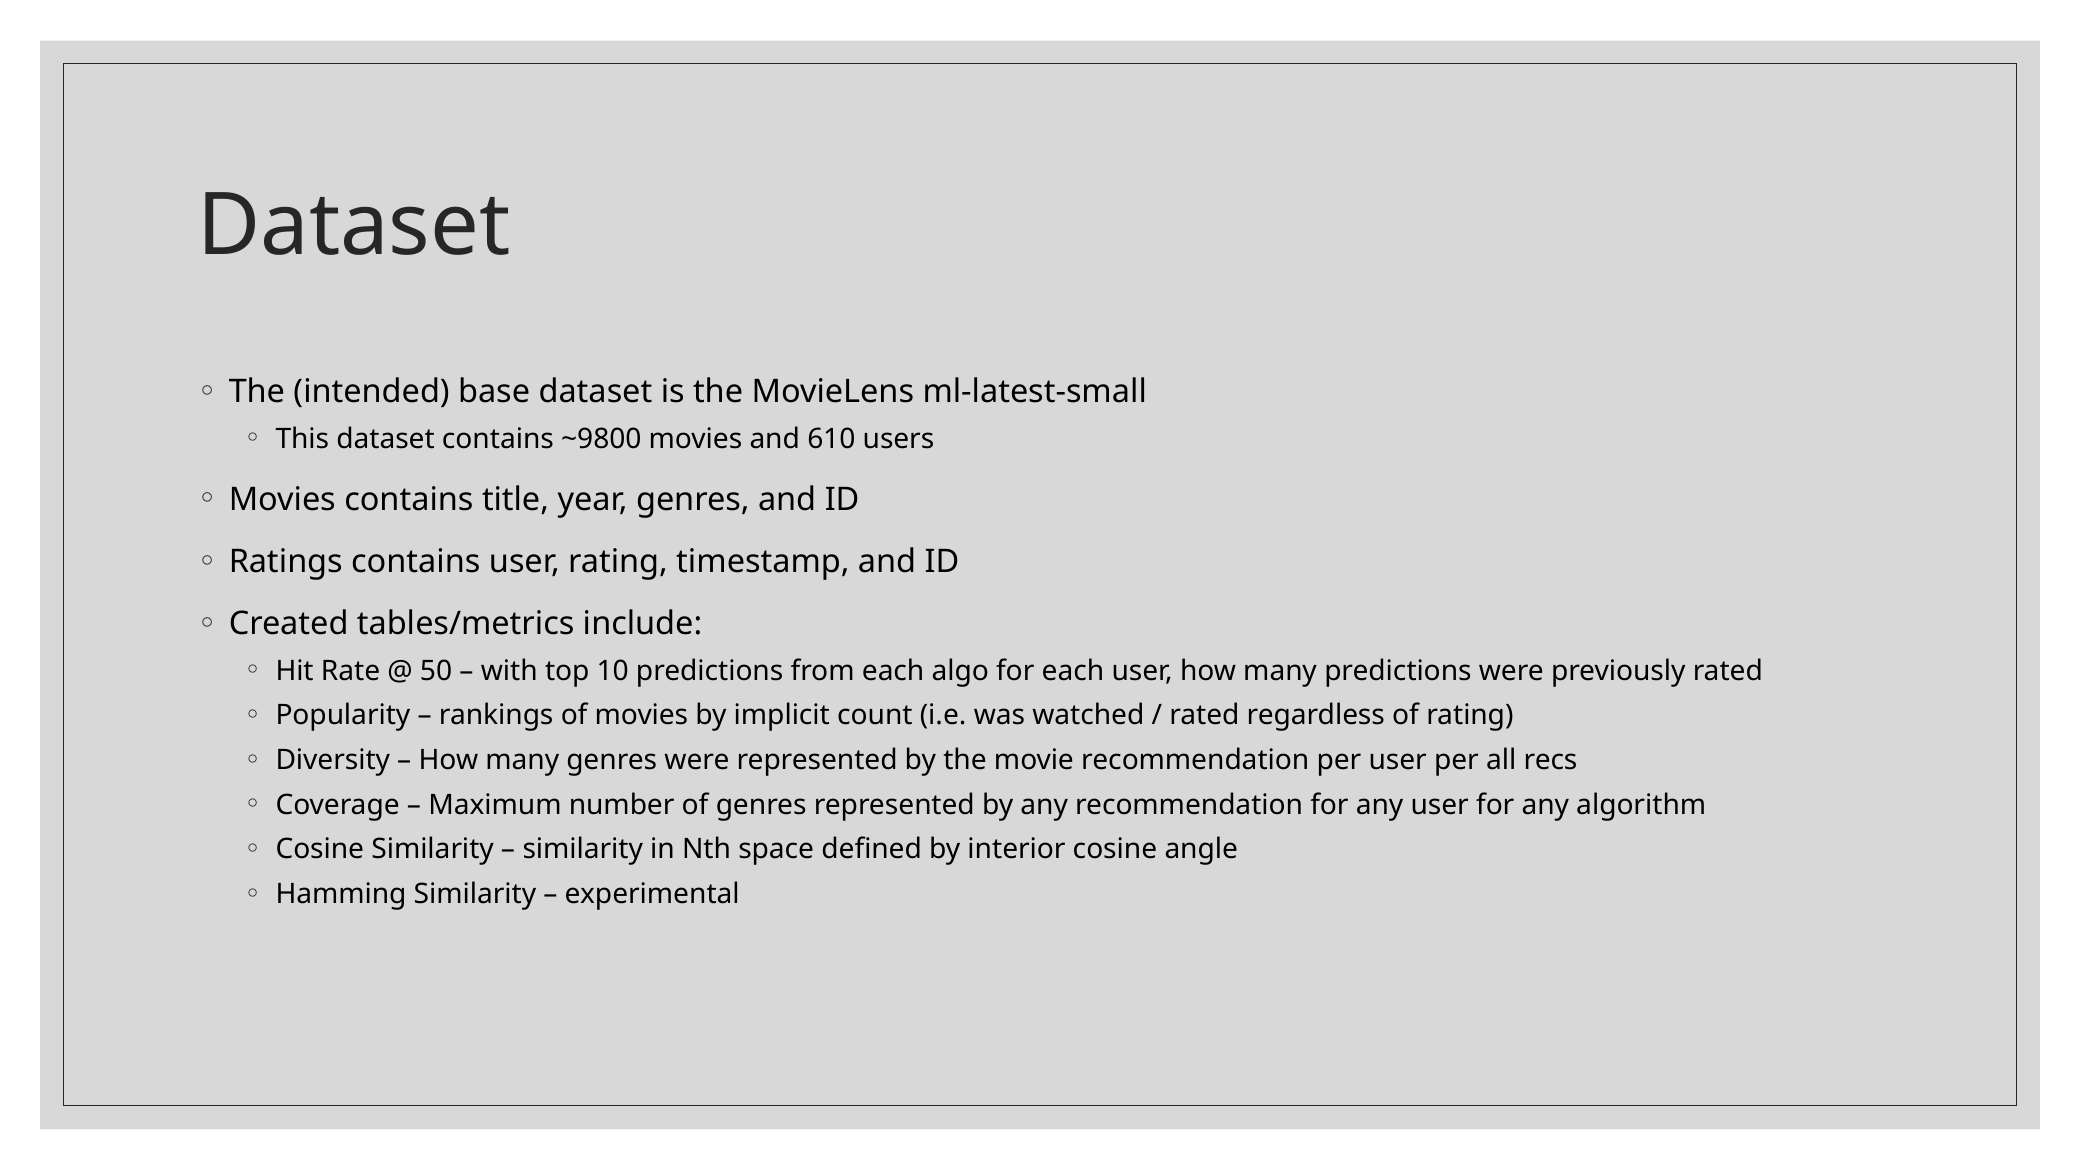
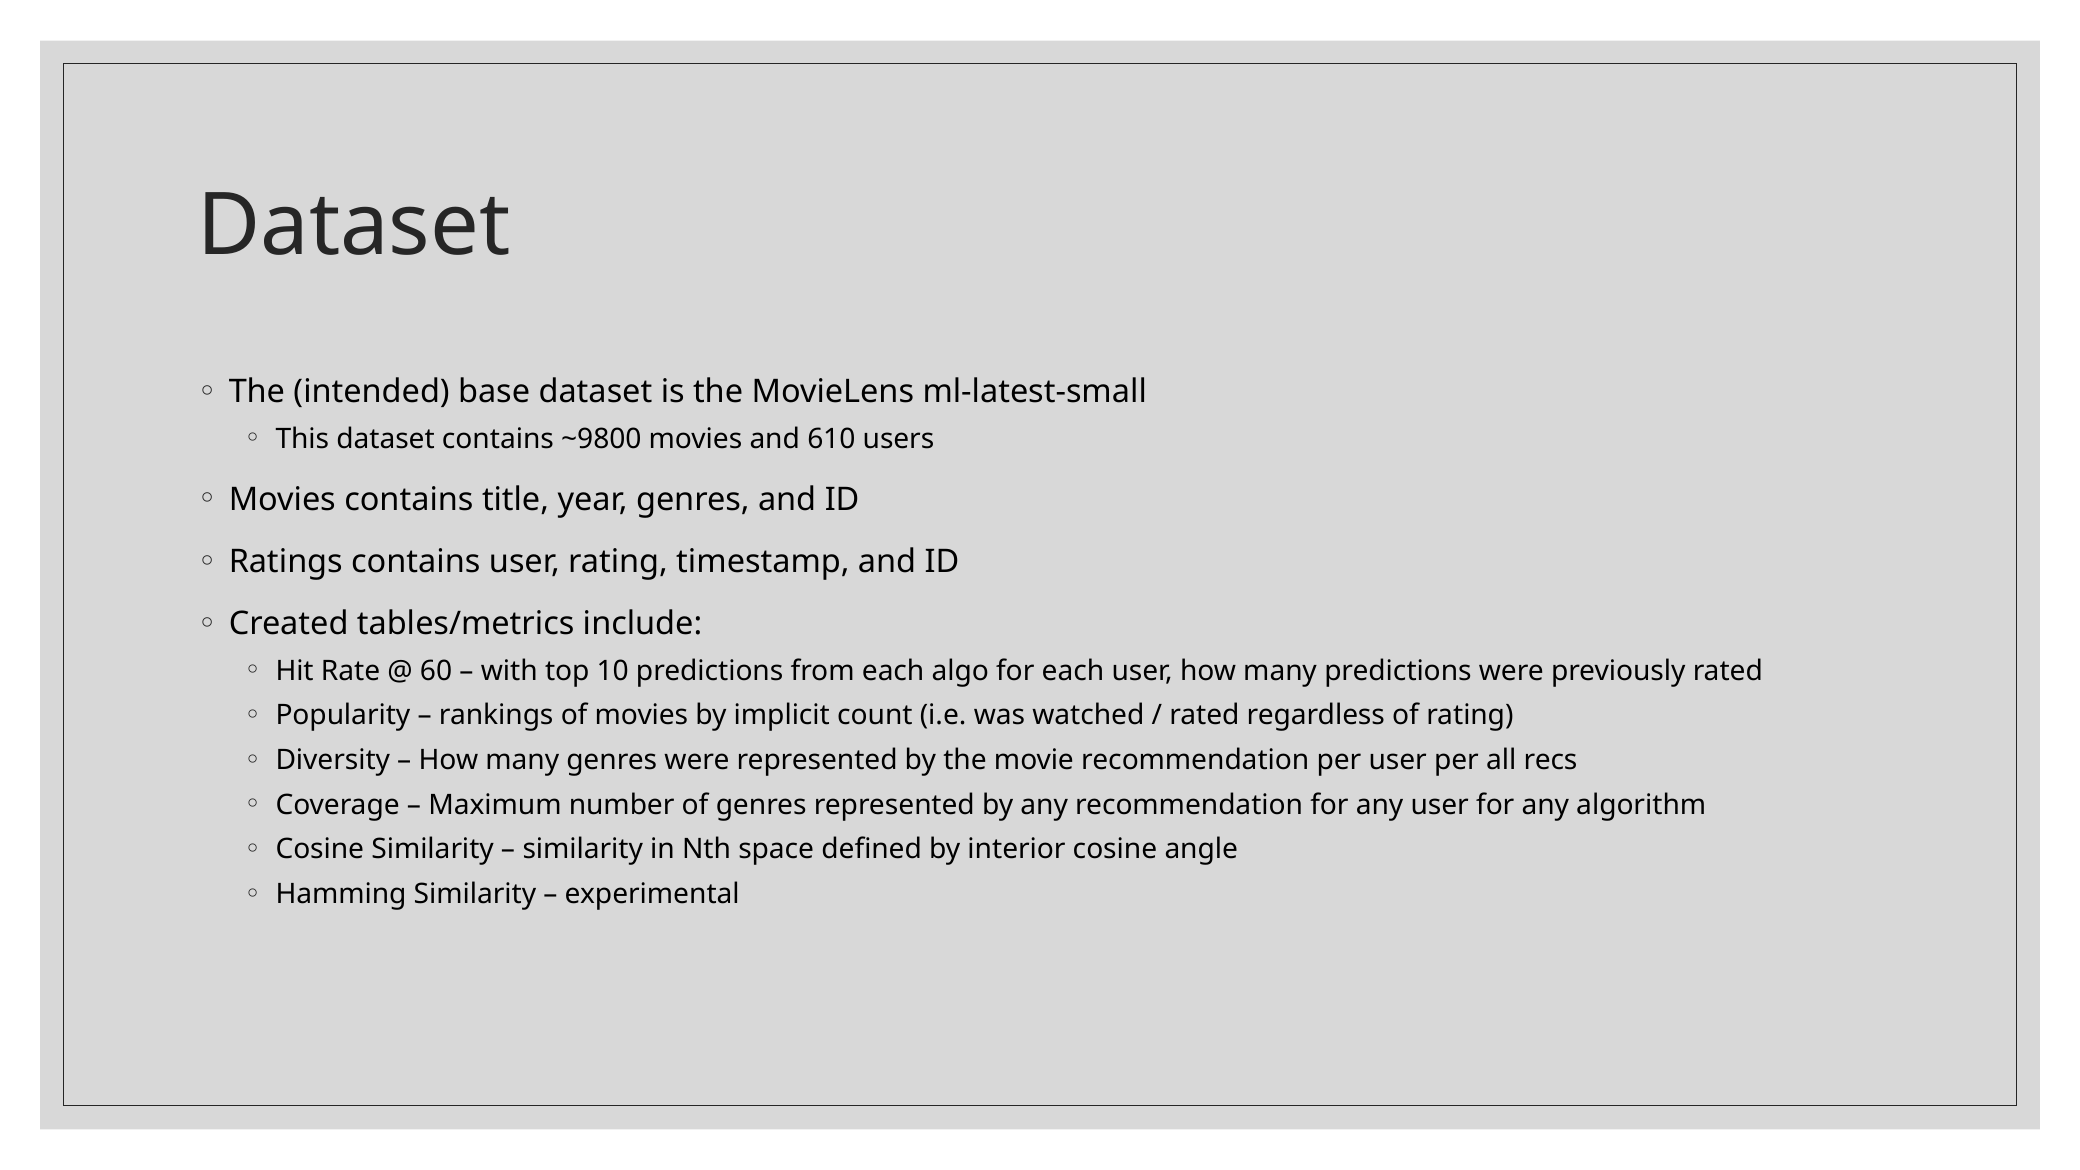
50: 50 -> 60 (436, 671)
